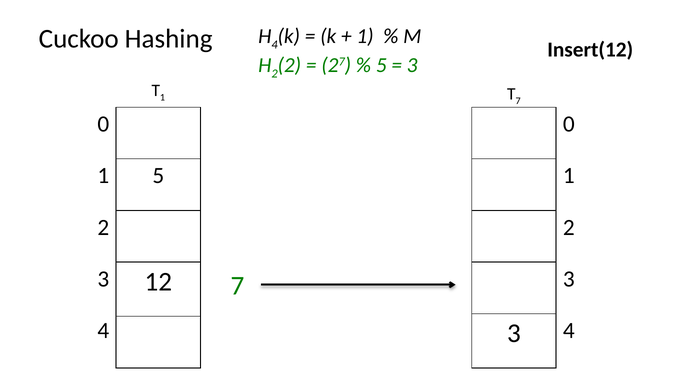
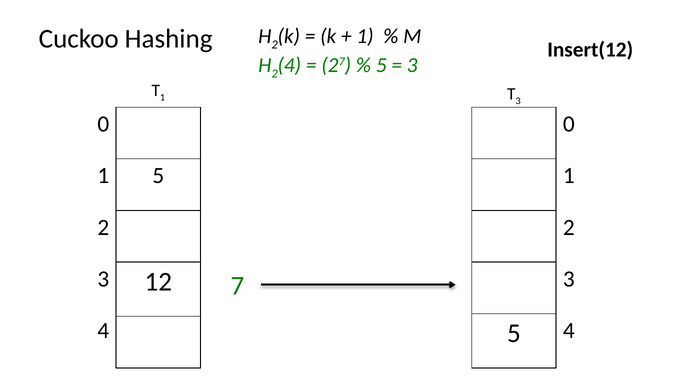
4: 4 -> 2 (275, 44)
2 2: 2 -> 4 (289, 65)
7: 7 -> 3 (518, 101)
4 3: 3 -> 5 (514, 333)
